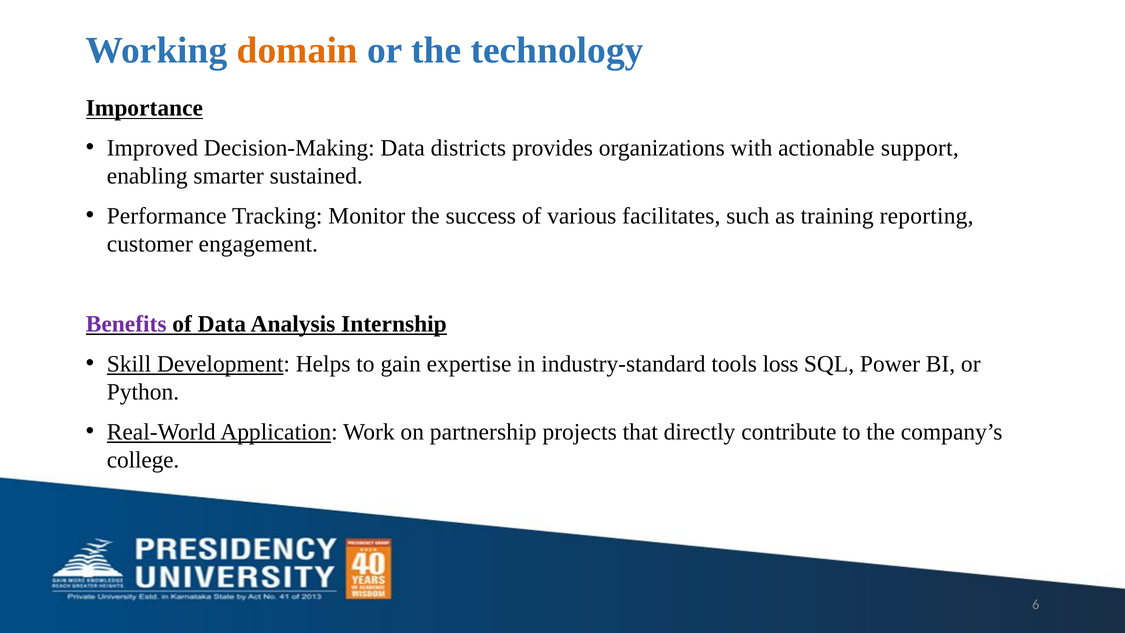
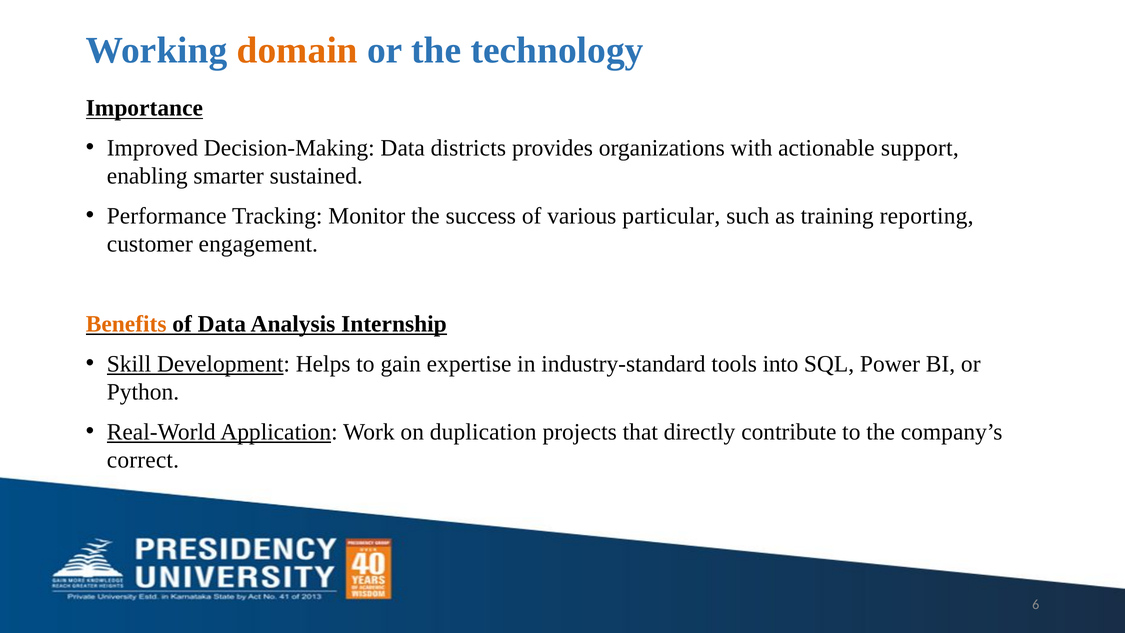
facilitates: facilitates -> particular (671, 216)
Benefits colour: purple -> orange (126, 324)
loss: loss -> into (781, 364)
partnership: partnership -> duplication (483, 432)
college: college -> correct (143, 460)
